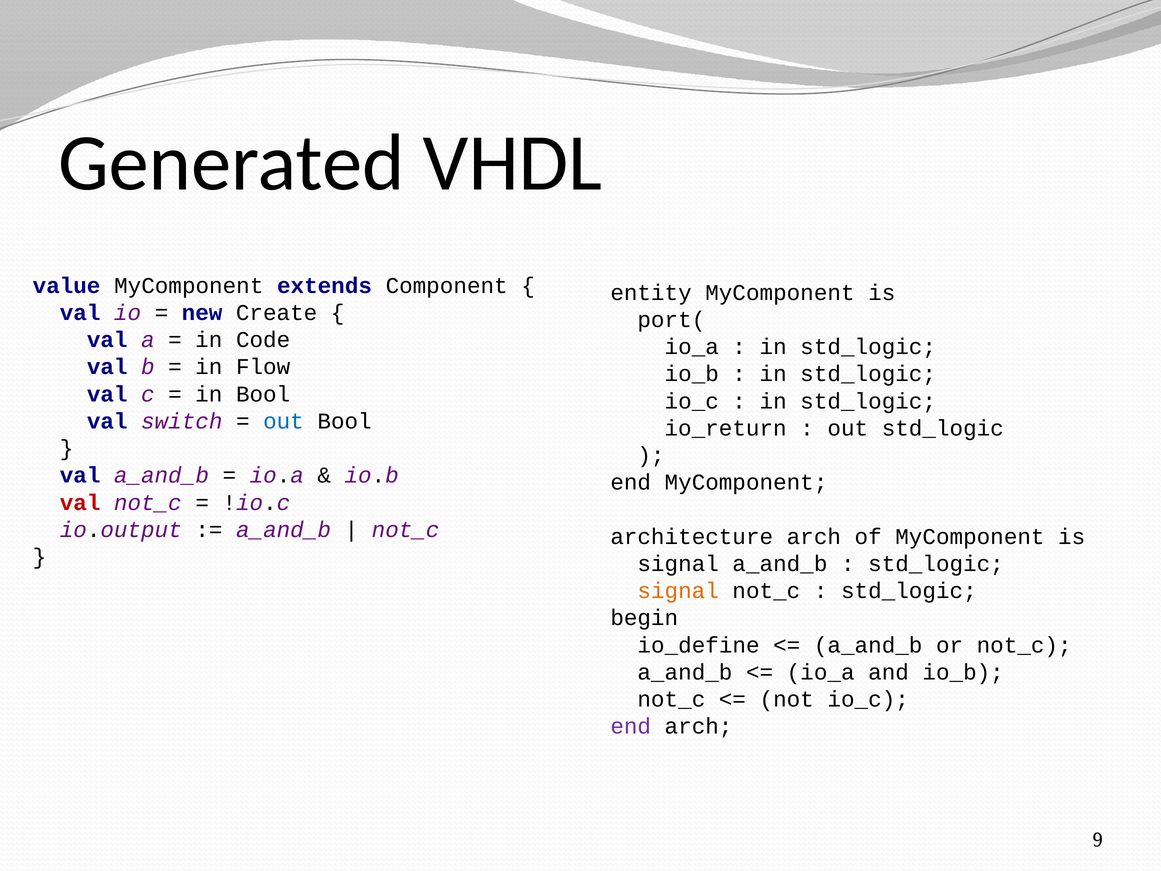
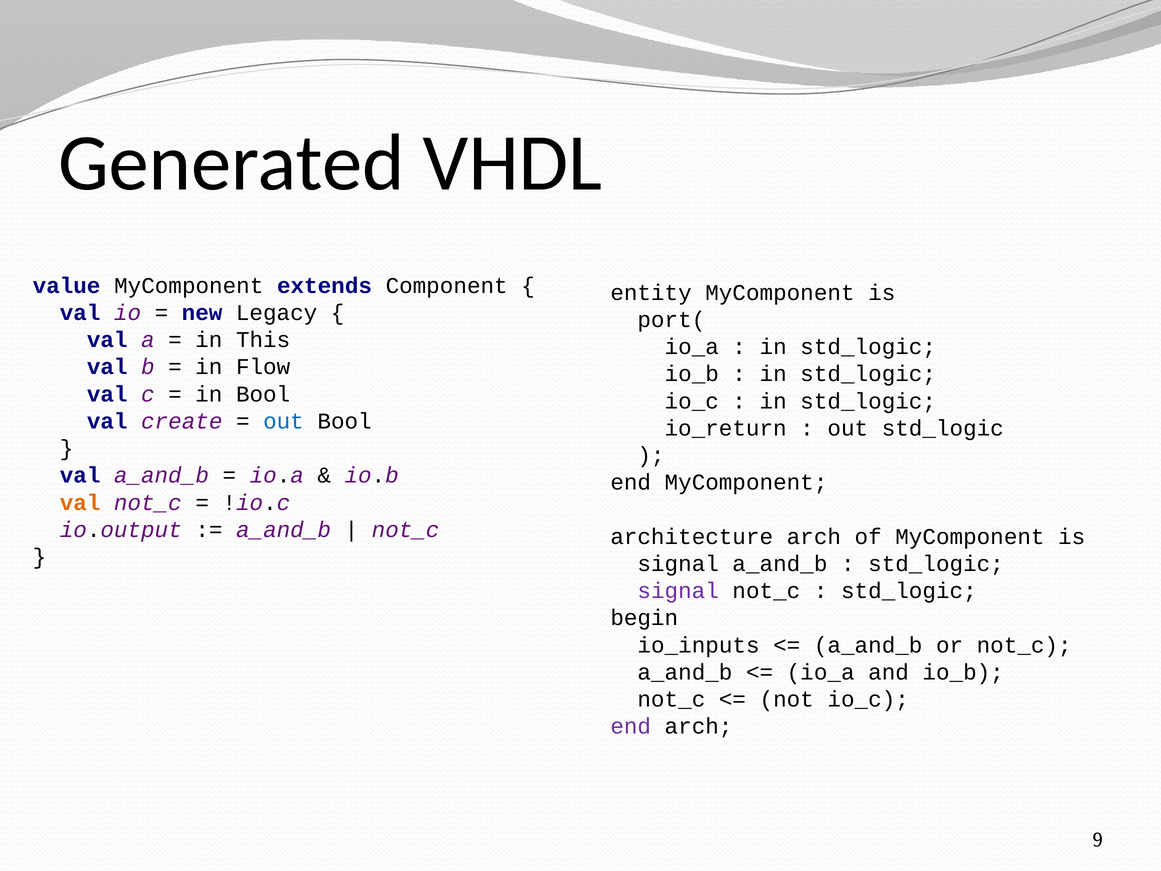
Create: Create -> Legacy (277, 313)
Code: Code -> This (263, 340)
switch: switch -> create (182, 421)
val colour: red -> orange (80, 502)
signal colour: orange -> purple (678, 591)
io_define: io_define -> io_inputs (699, 645)
